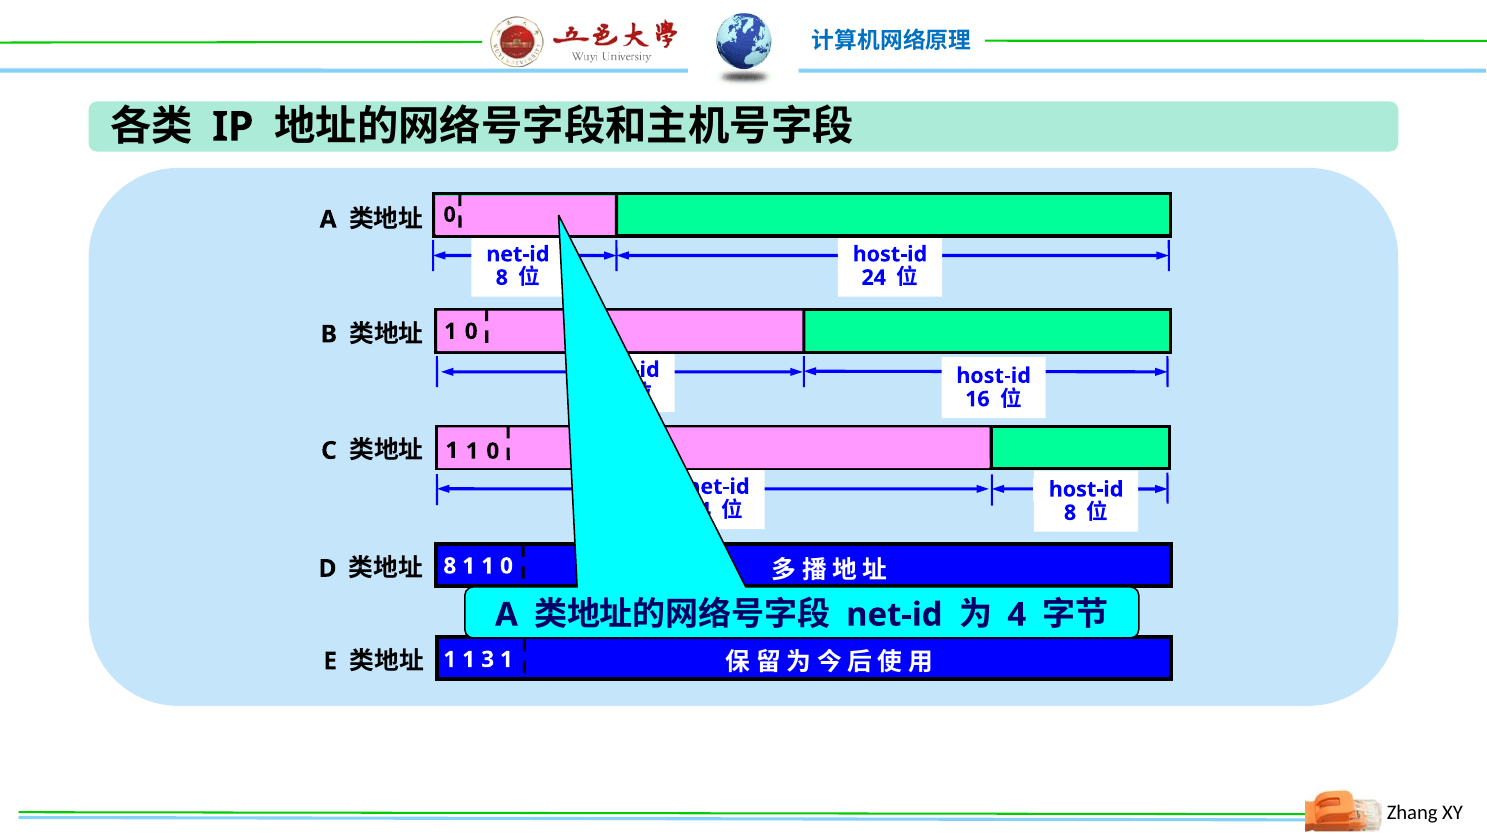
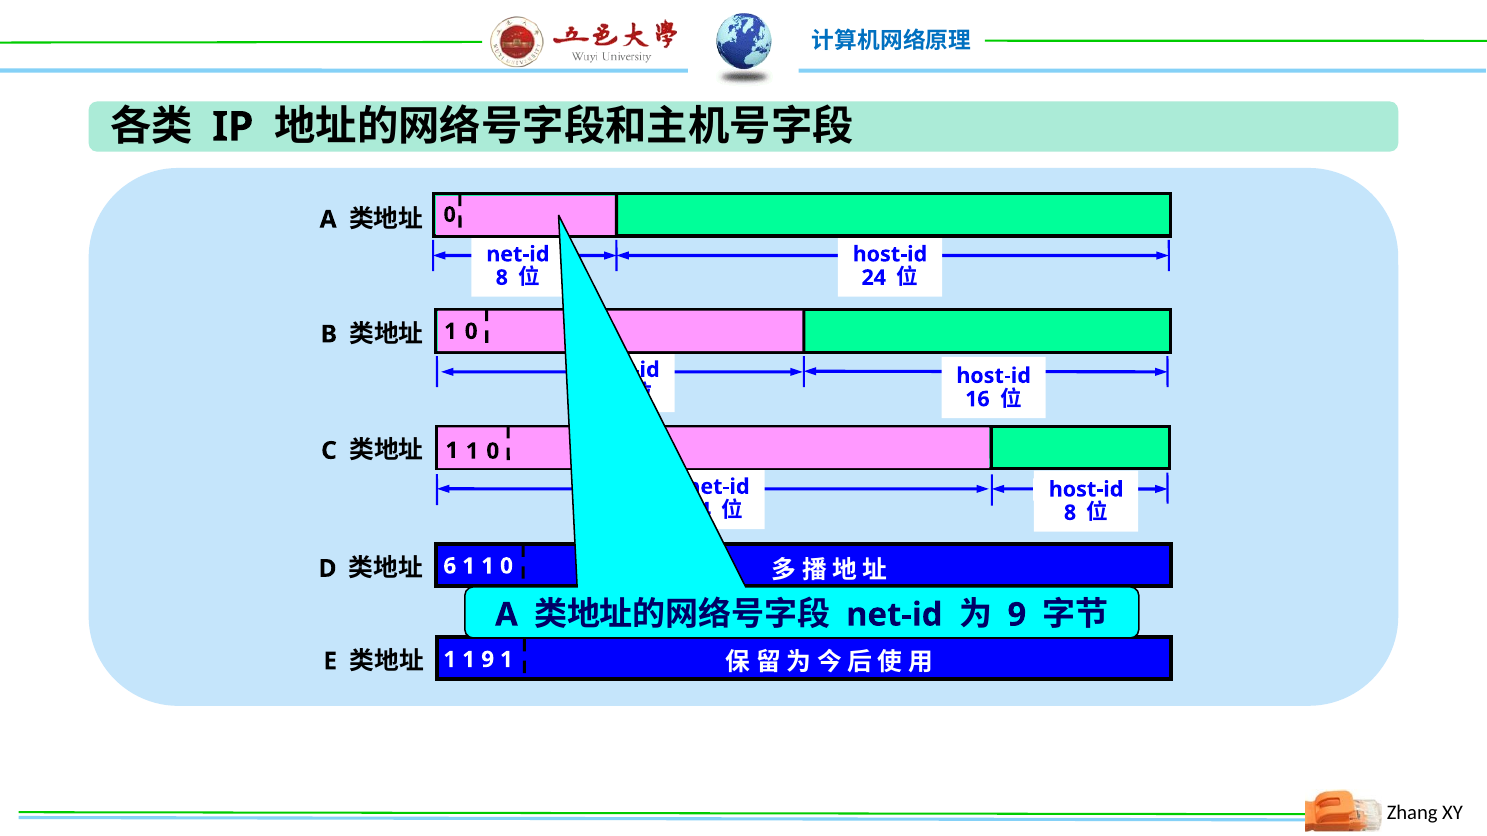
8: 8 -> 6 (450, 566)
4: 4 -> 9 (1017, 615)
1 3: 3 -> 9 (488, 660)
